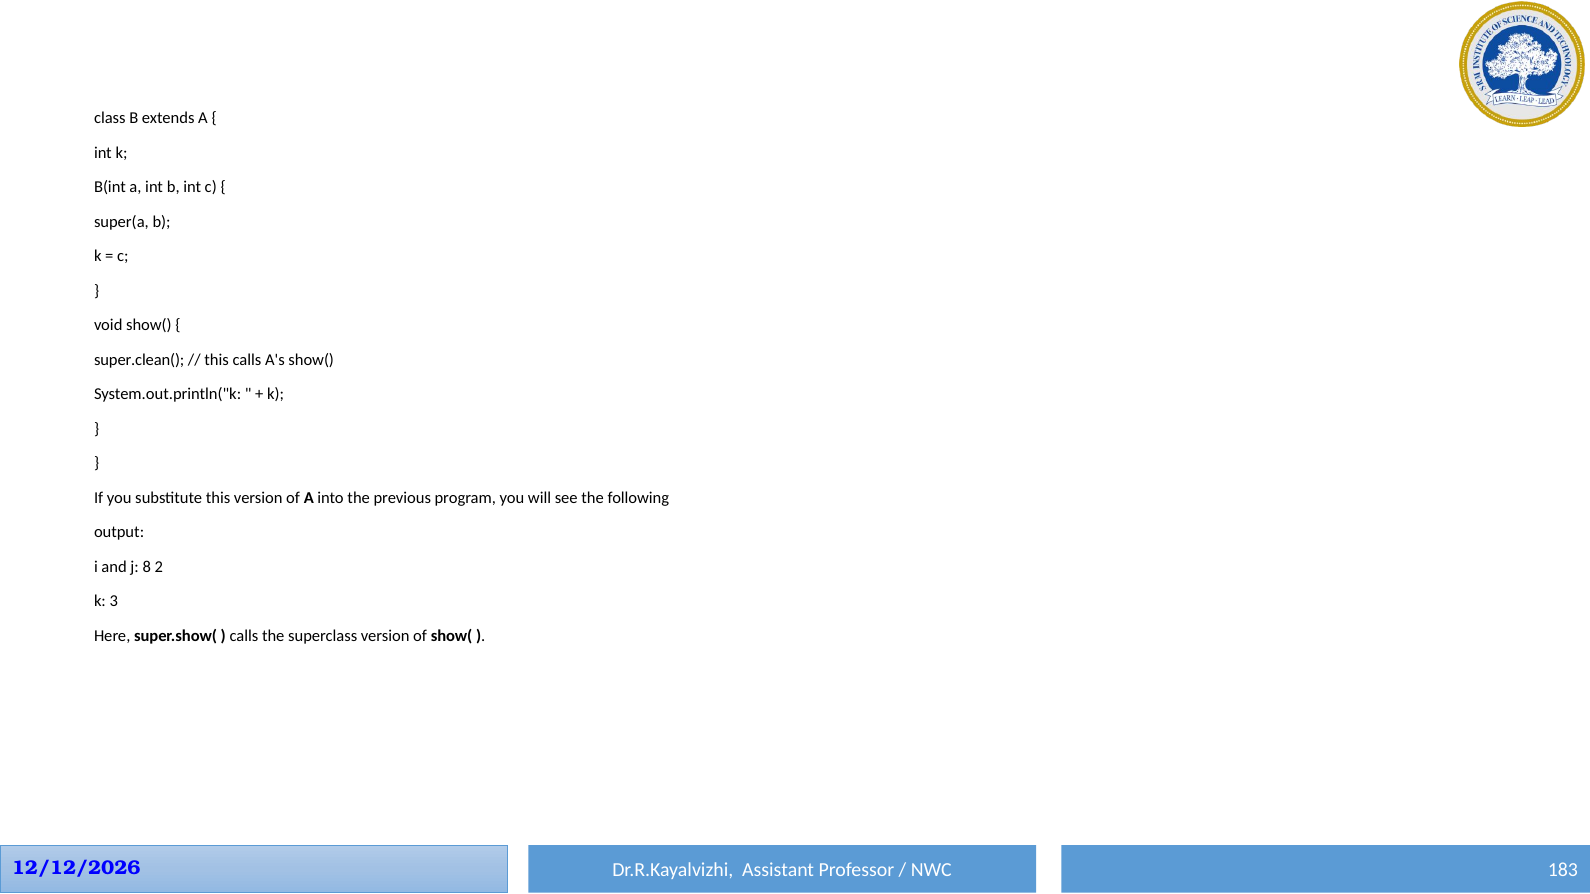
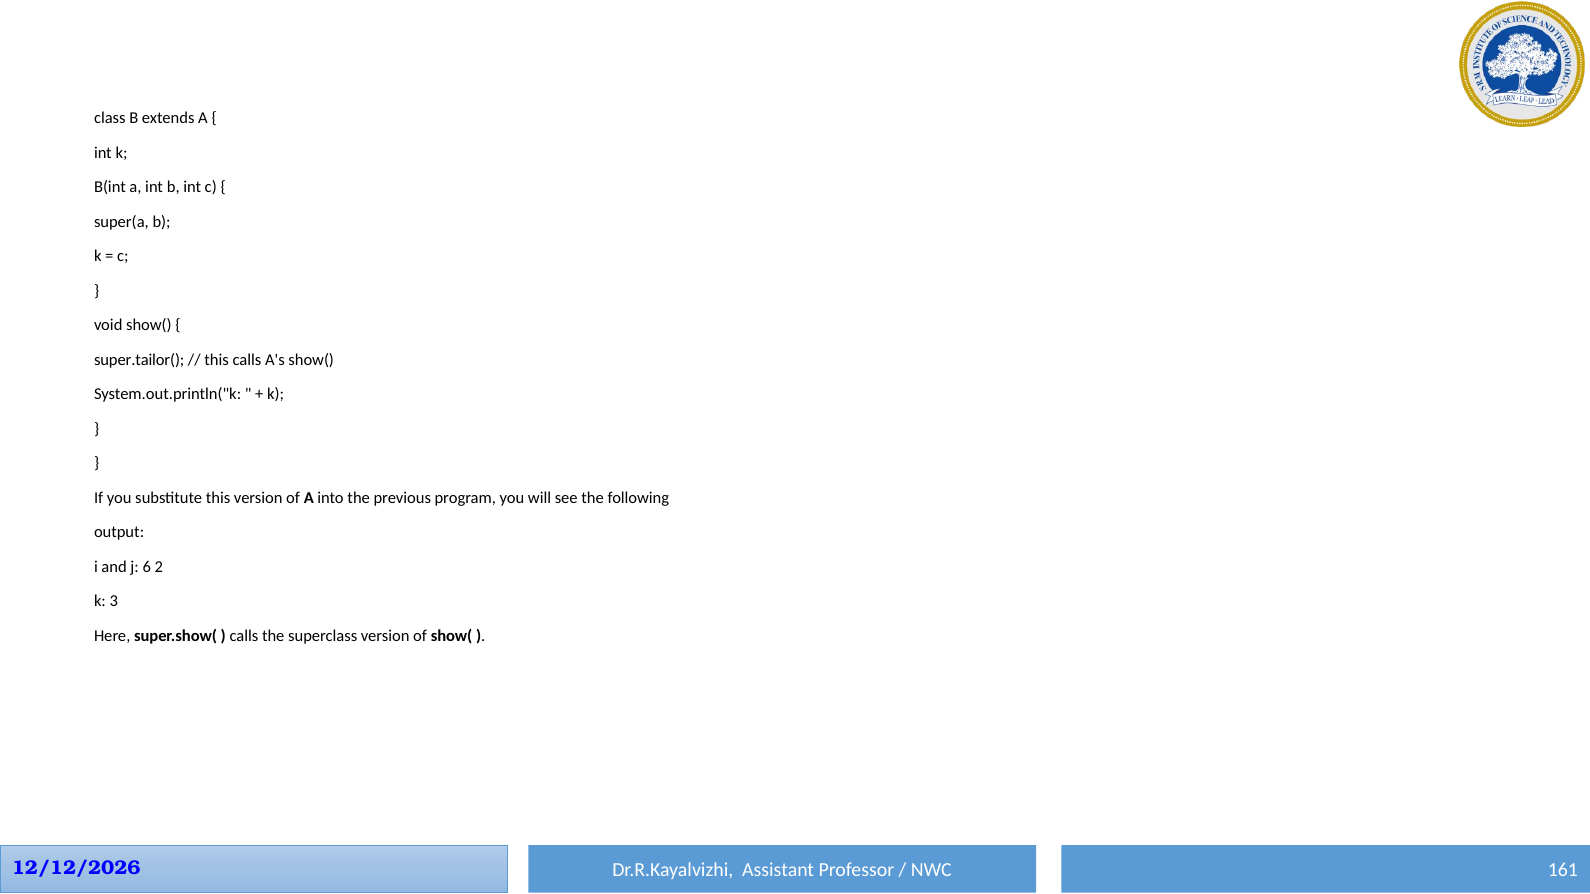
super.clean(: super.clean( -> super.tailor( (139, 360)
8: 8 -> 6 (147, 567)
183: 183 -> 161 (1563, 870)
